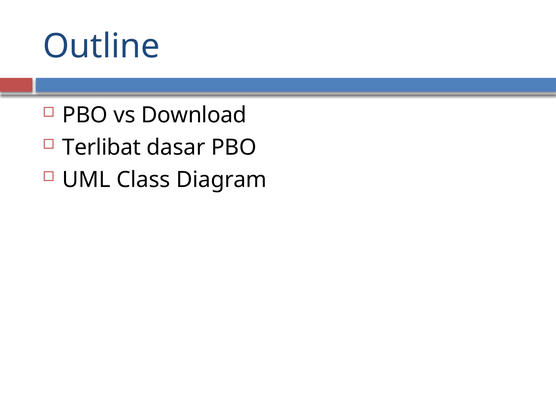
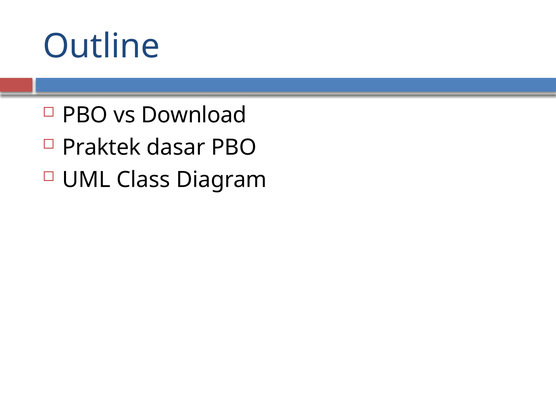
Terlibat: Terlibat -> Praktek (101, 147)
